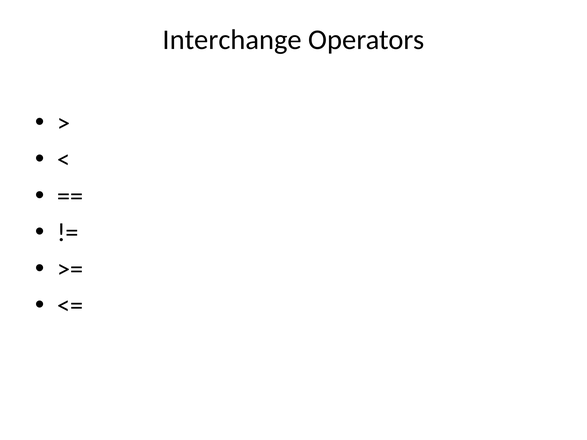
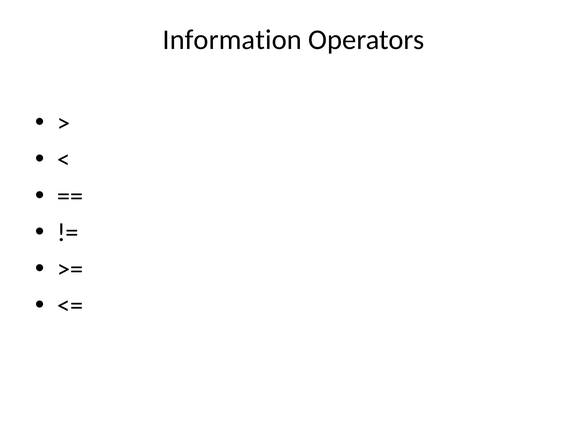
Interchange: Interchange -> Information (232, 40)
